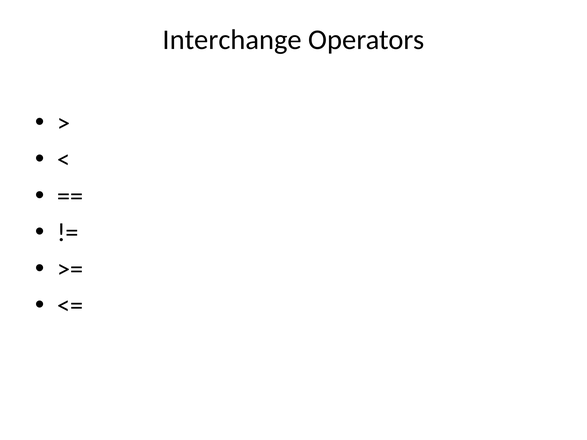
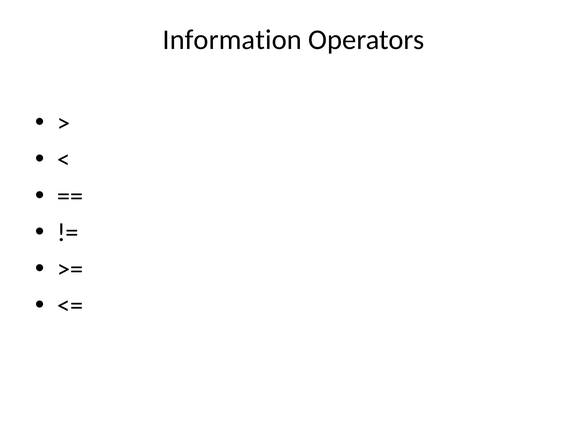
Interchange: Interchange -> Information (232, 40)
